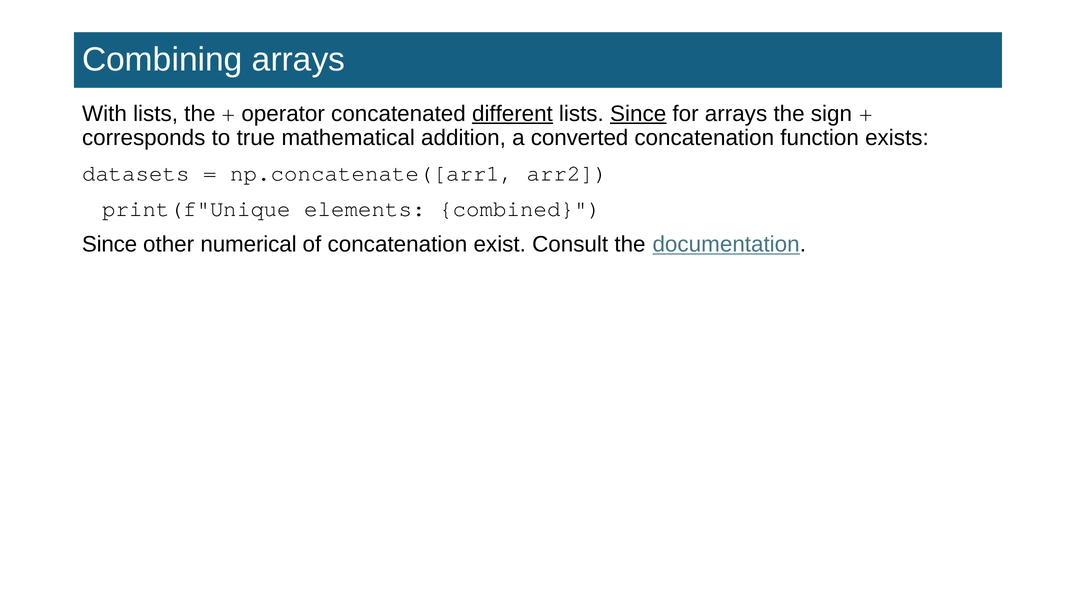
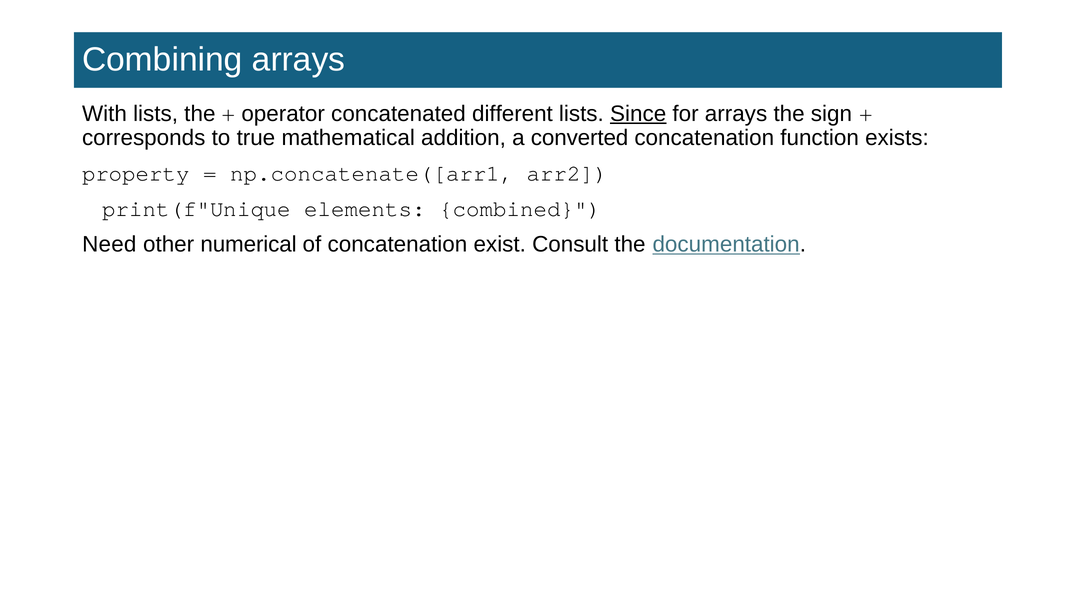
different underline: present -> none (512, 114)
datasets: datasets -> property (136, 173)
Since: Since -> Need (109, 244)
